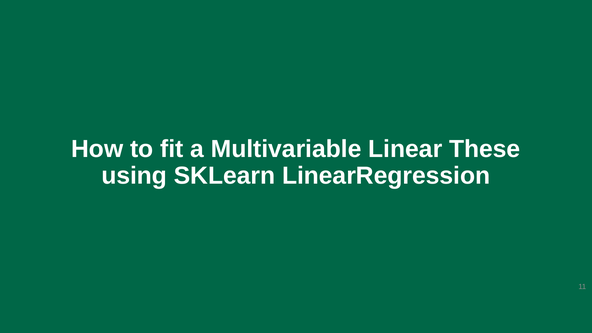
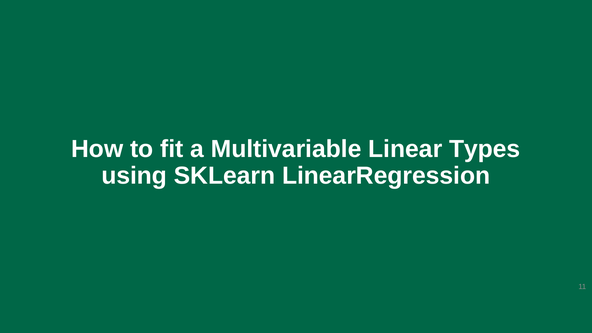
These: These -> Types (485, 149)
